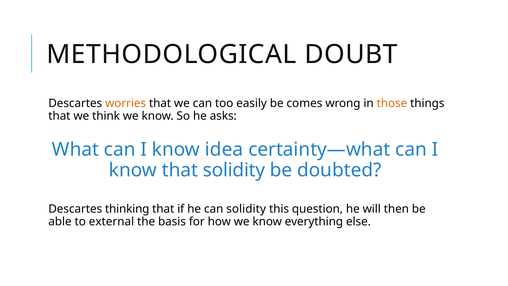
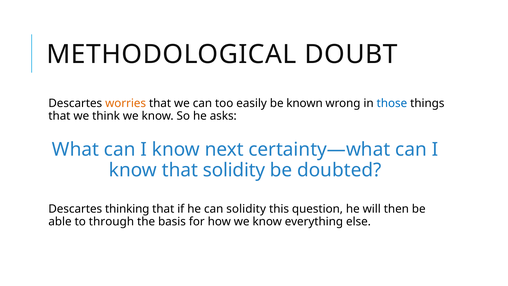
comes: comes -> known (305, 103)
those colour: orange -> blue (392, 103)
idea: idea -> next (224, 149)
external: external -> through (111, 221)
